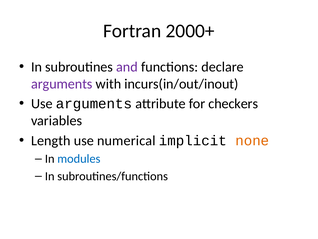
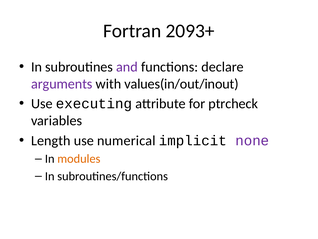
2000+: 2000+ -> 2093+ (190, 31)
incurs(in/out/inout: incurs(in/out/inout -> values(in/out/inout (181, 84)
Use arguments: arguments -> executing (94, 104)
checkers: checkers -> ptrcheck (233, 104)
none colour: orange -> purple (252, 140)
modules colour: blue -> orange (79, 159)
